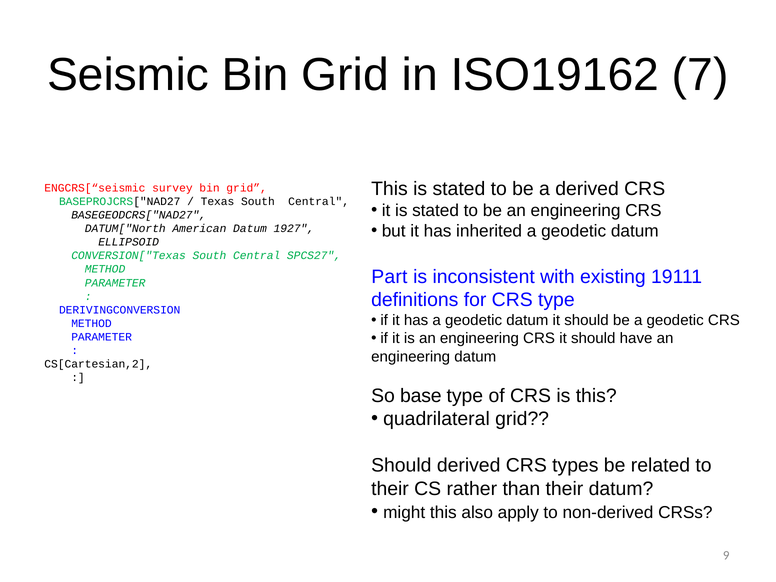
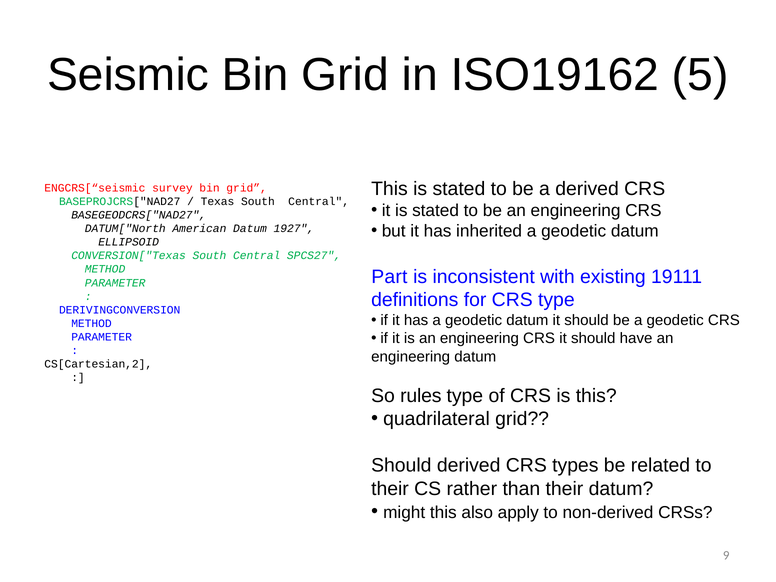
7: 7 -> 5 (700, 75)
base: base -> rules (421, 396)
